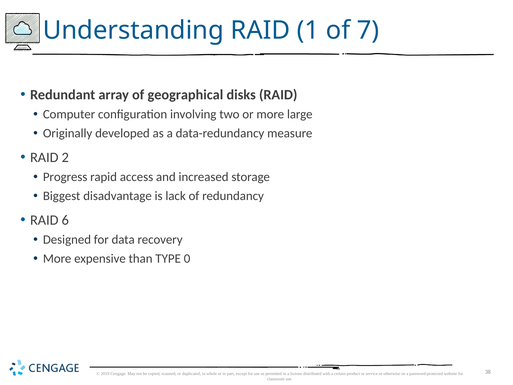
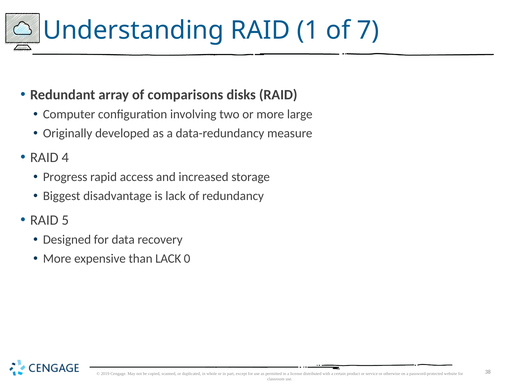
geographical: geographical -> comparisons (185, 95)
2: 2 -> 4 (65, 157)
6: 6 -> 5 (65, 220)
than TYPE: TYPE -> LACK (168, 258)
